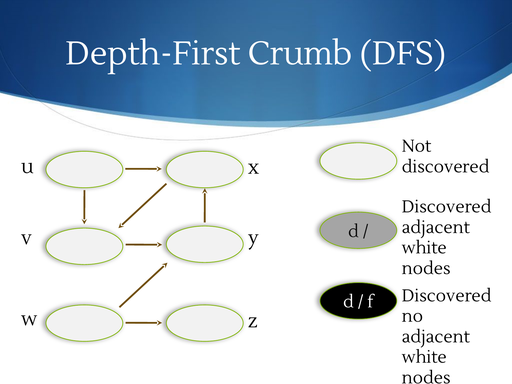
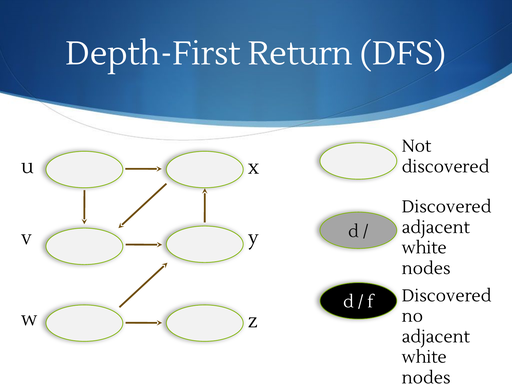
Crumb: Crumb -> Return (300, 54)
